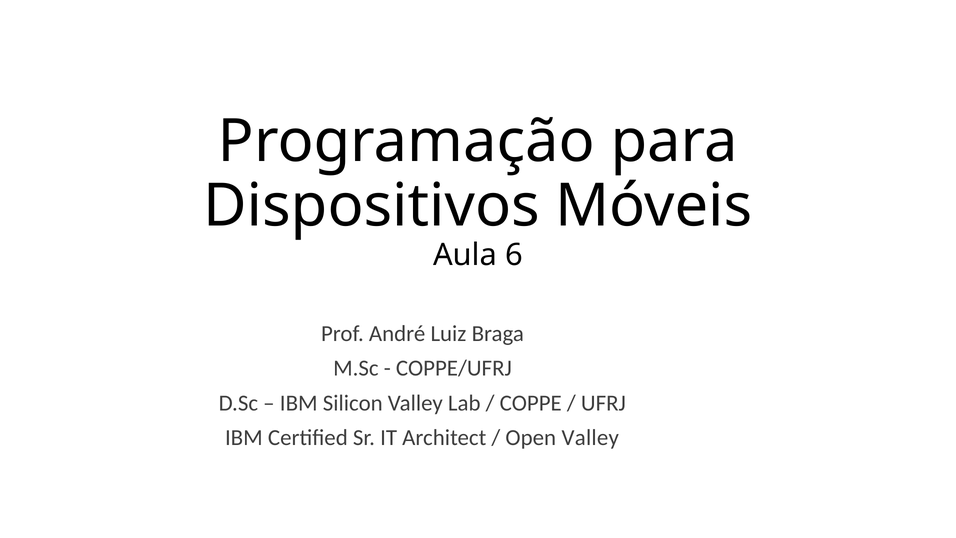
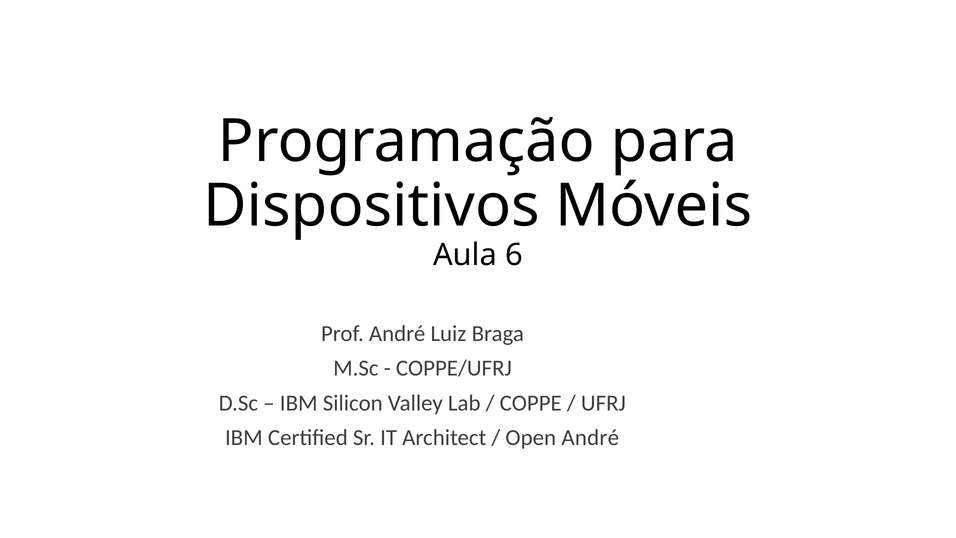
Open Valley: Valley -> André (590, 438)
